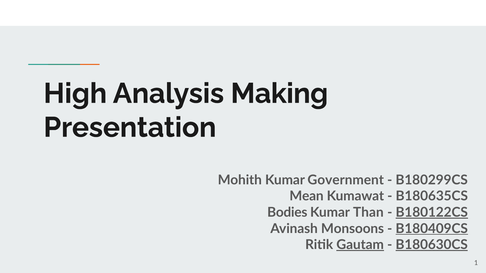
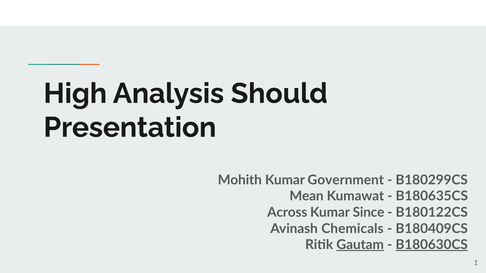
Making: Making -> Should (279, 94)
Bodies: Bodies -> Across (287, 213)
Than: Than -> Since (369, 213)
B180122CS underline: present -> none (432, 213)
Monsoons: Monsoons -> Chemicals (352, 229)
B180409CS underline: present -> none (432, 229)
